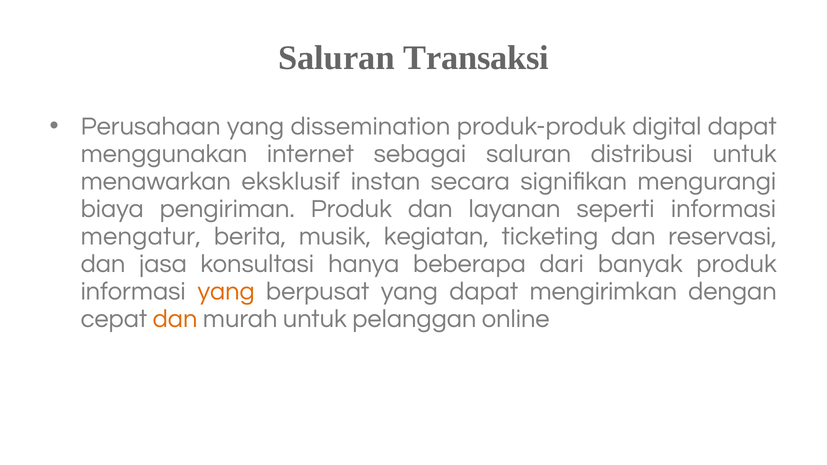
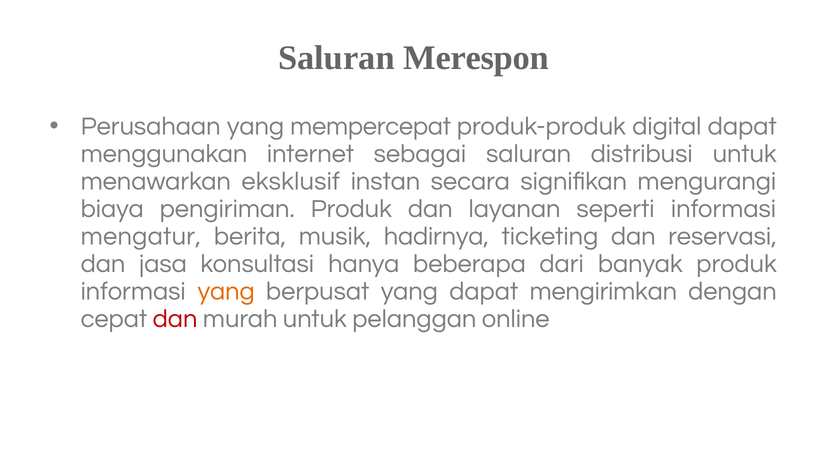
Transaksi: Transaksi -> Merespon (476, 58)
dissemination: dissemination -> mempercepat (371, 126)
kegiatan: kegiatan -> hadirnya (436, 236)
dan colour: orange -> red (175, 319)
